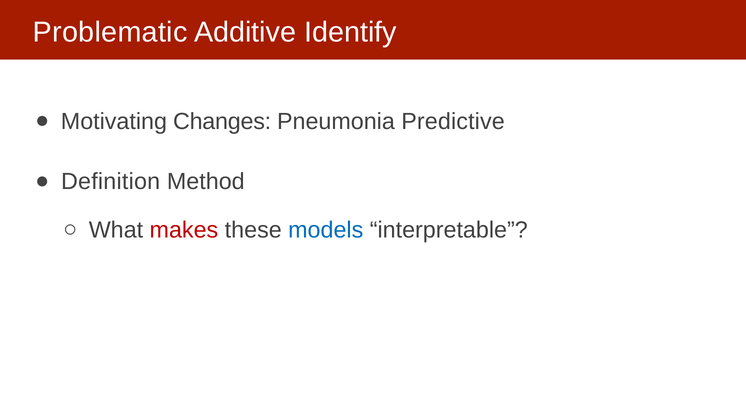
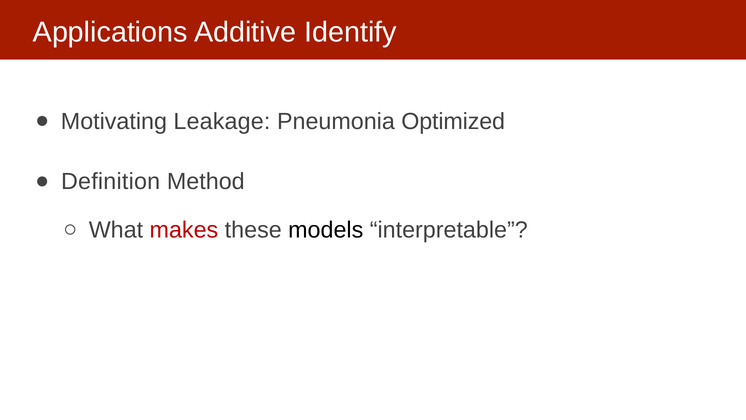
Problematic: Problematic -> Applications (110, 32)
Changes: Changes -> Leakage (222, 121)
Predictive: Predictive -> Optimized (453, 121)
models colour: blue -> black (326, 230)
